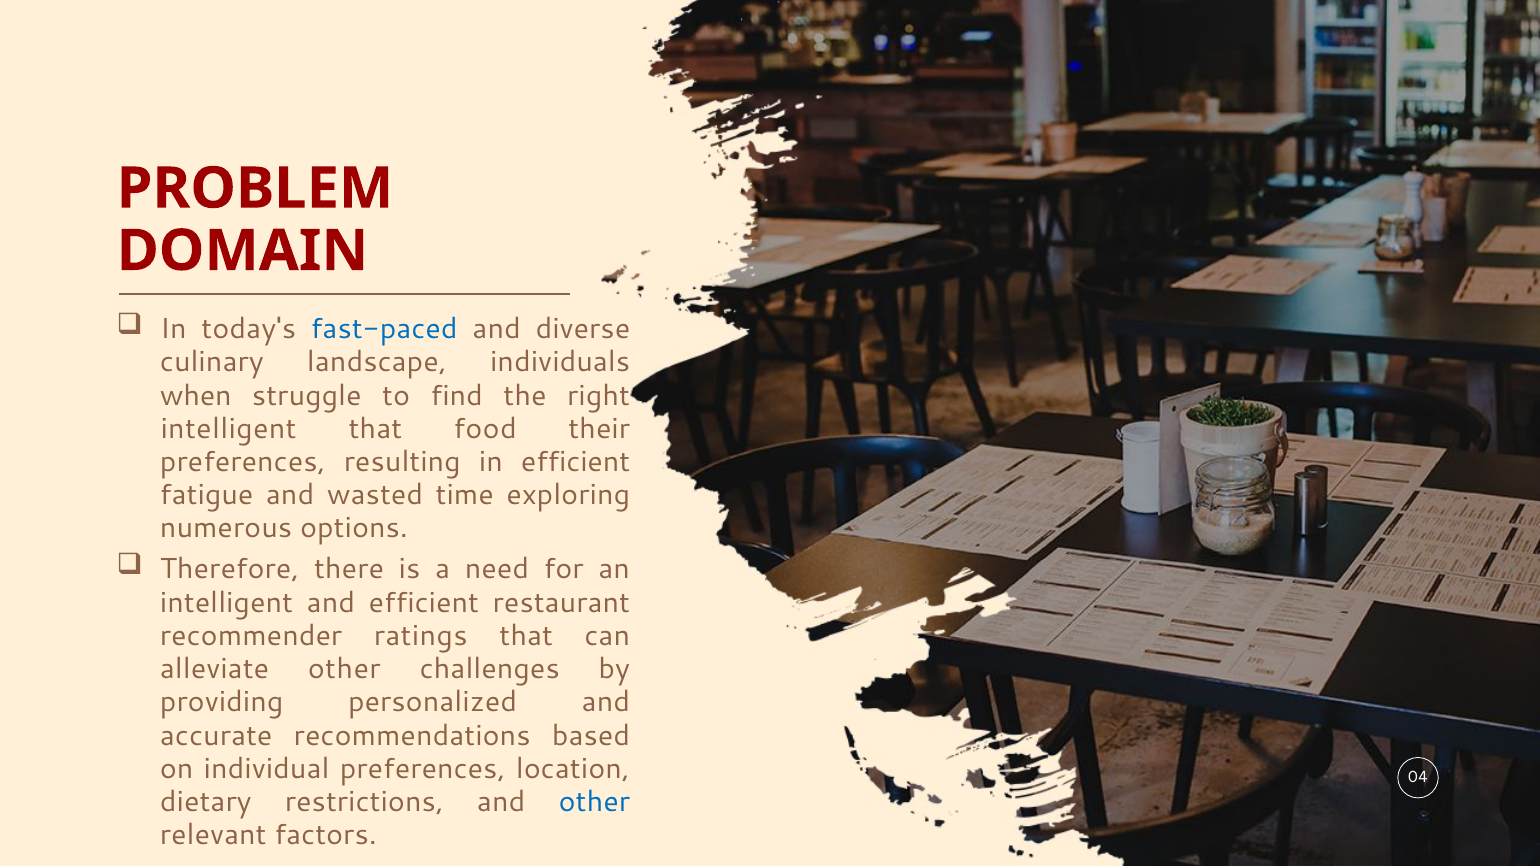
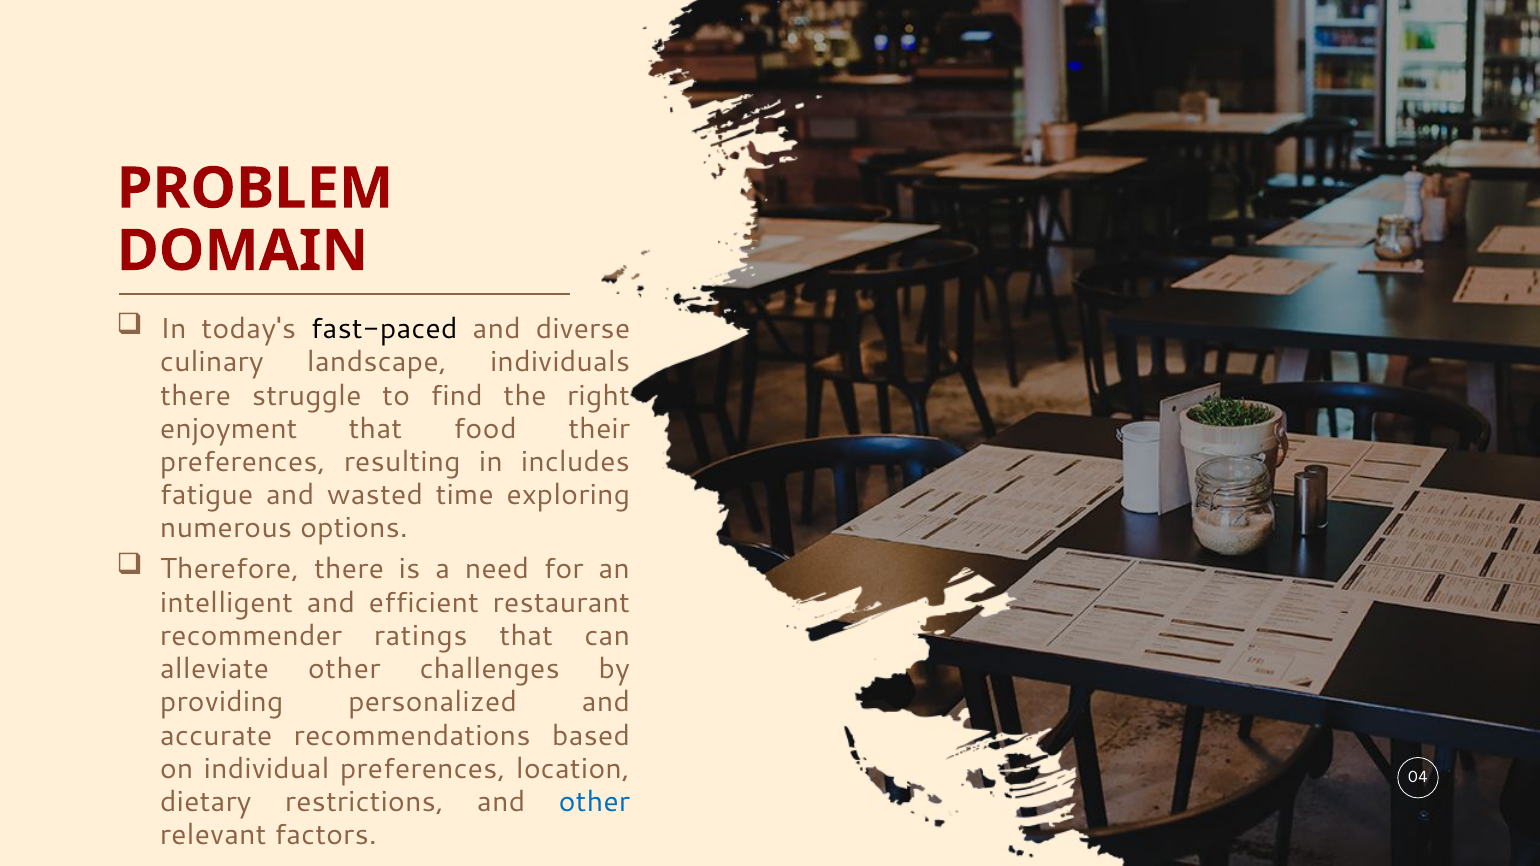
fast-paced colour: blue -> black (384, 329)
when: when -> there (196, 396)
intelligent: intelligent -> enjoyment (229, 429)
in efficient: efficient -> includes (575, 462)
